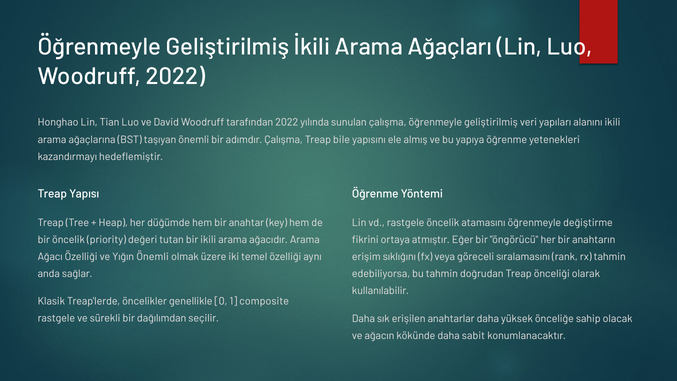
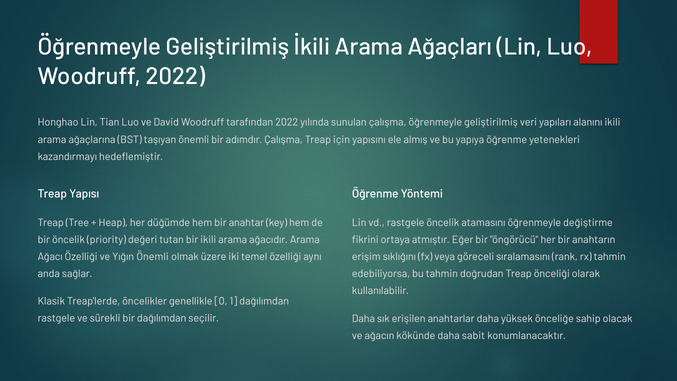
bile: bile -> için (342, 139)
1 composite: composite -> dağılımdan (264, 301)
